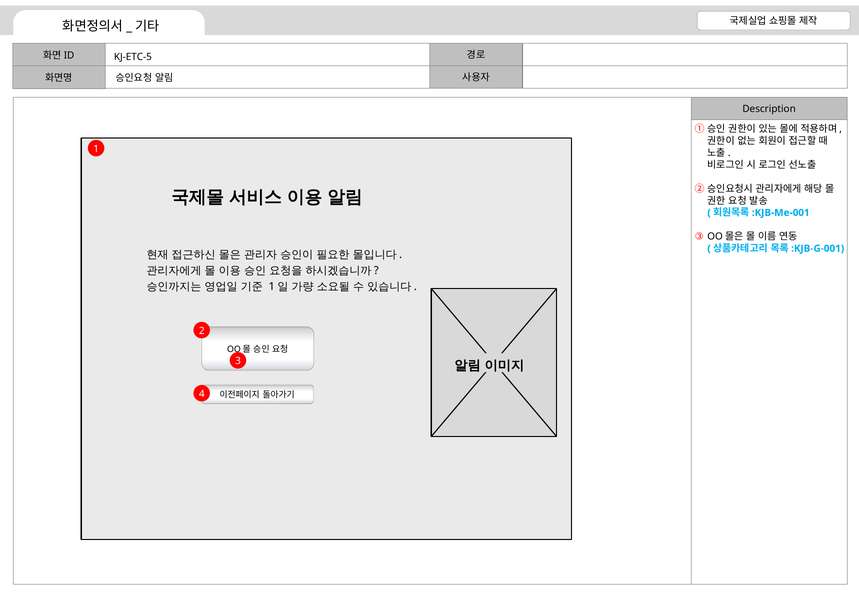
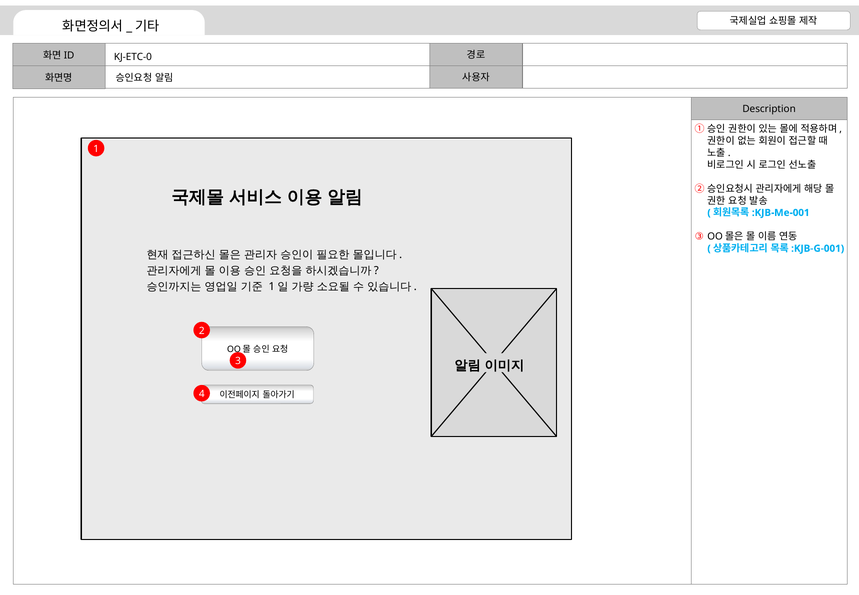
KJ-ETC-5: KJ-ETC-5 -> KJ-ETC-0 (133, 57)
